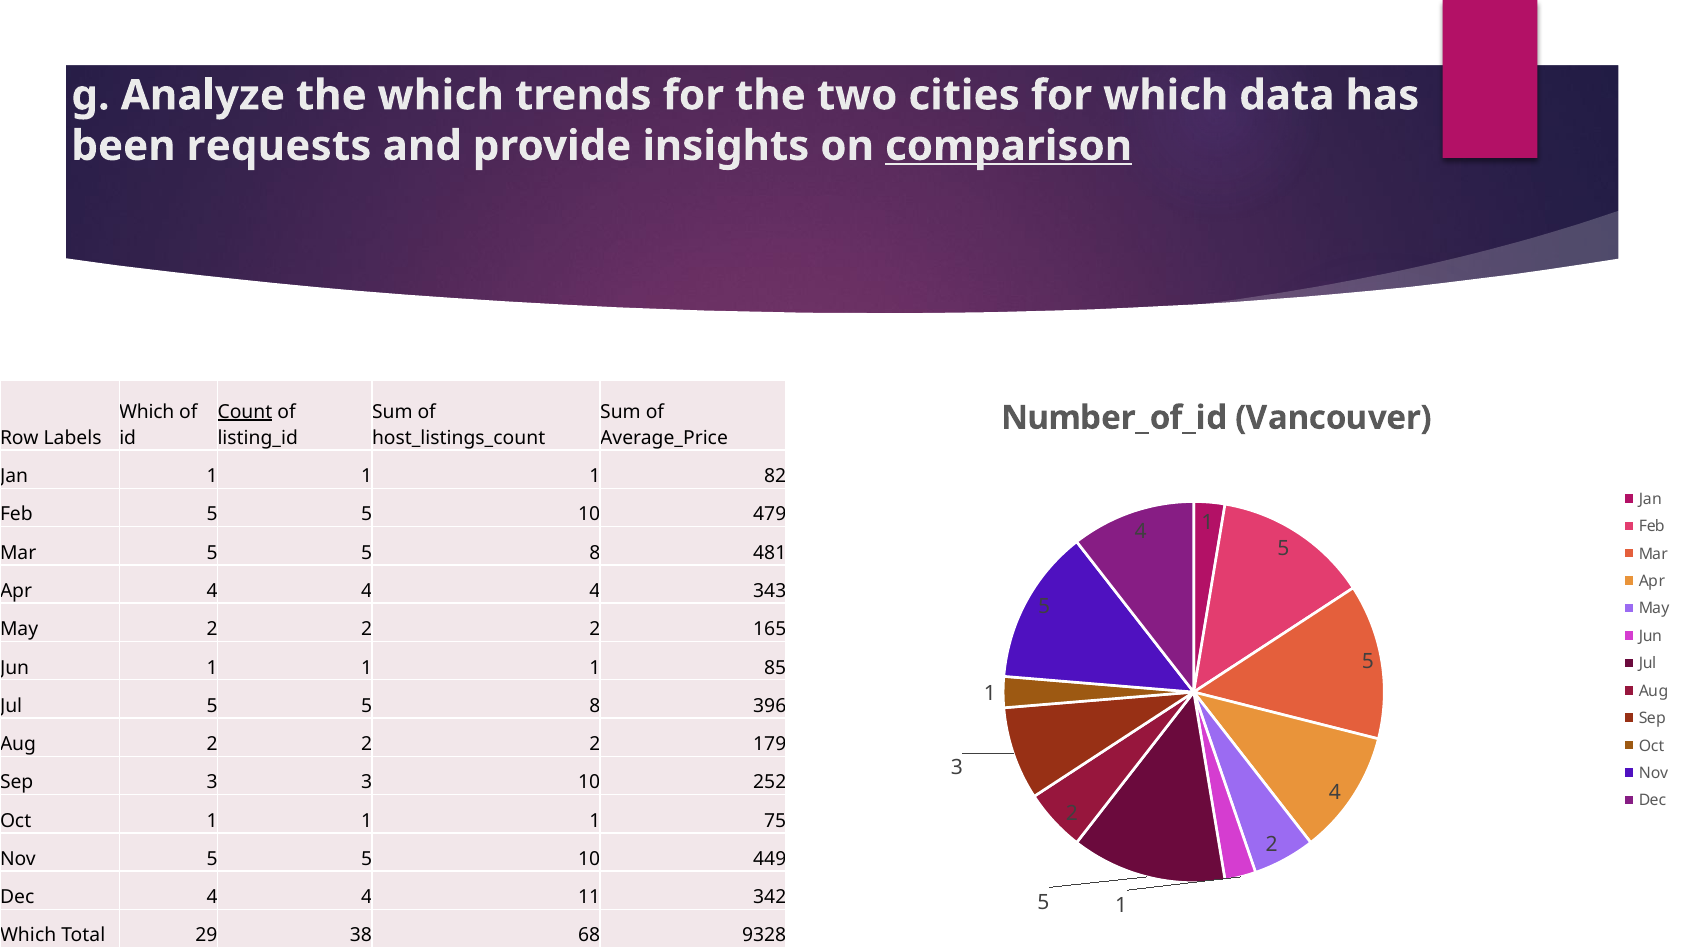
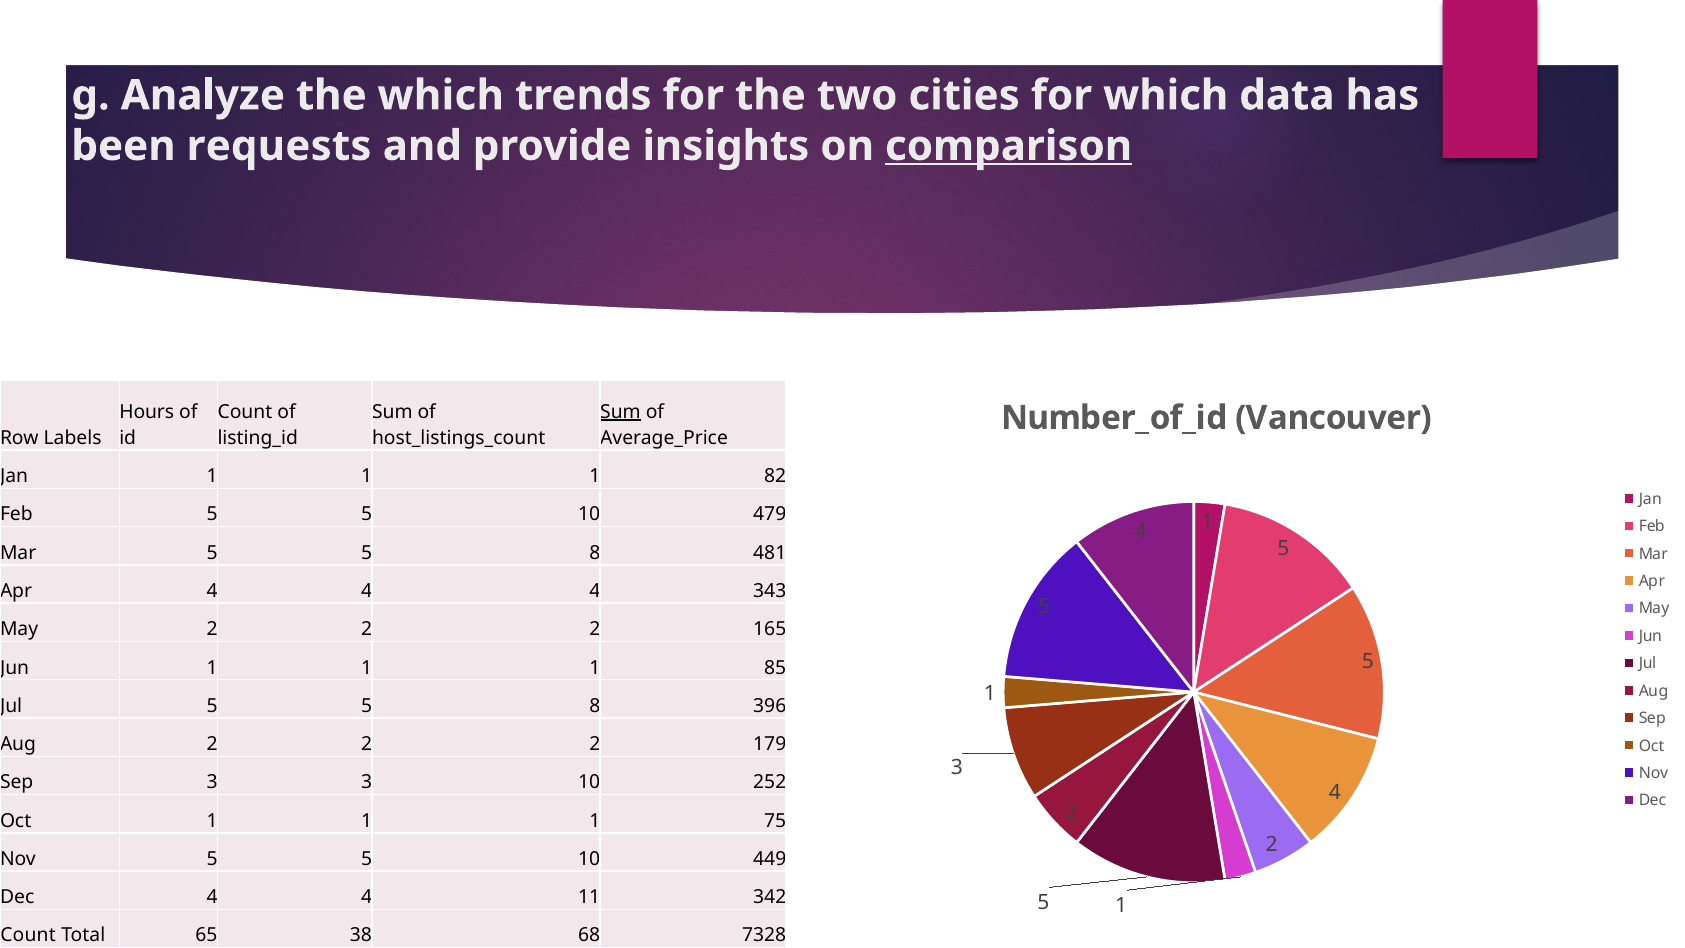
Which: Which -> Hours (147, 412)
Count underline: present -> none (245, 412)
Sum underline: none -> present (620, 412)
Which: Which -> Count (28, 935)
29: 29 -> 65 (206, 935)
9328: 9328 -> 7328 (764, 935)
